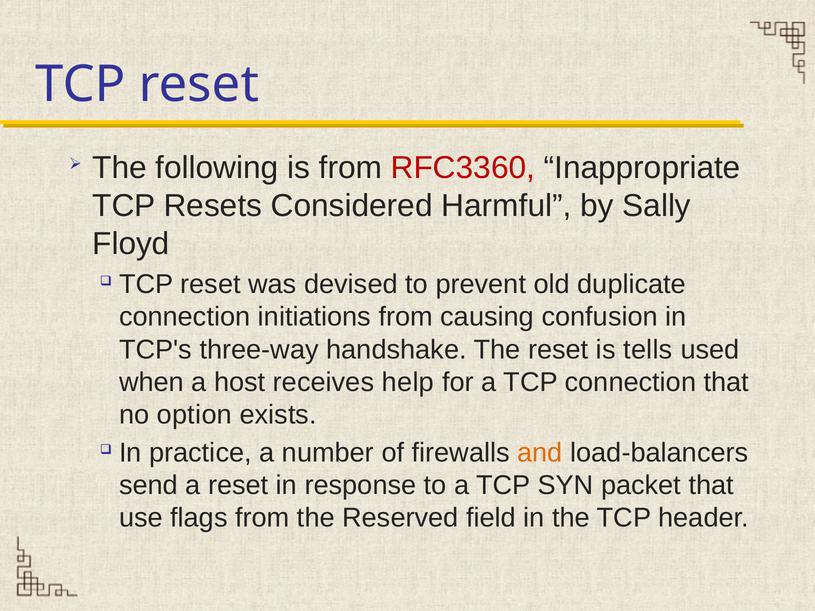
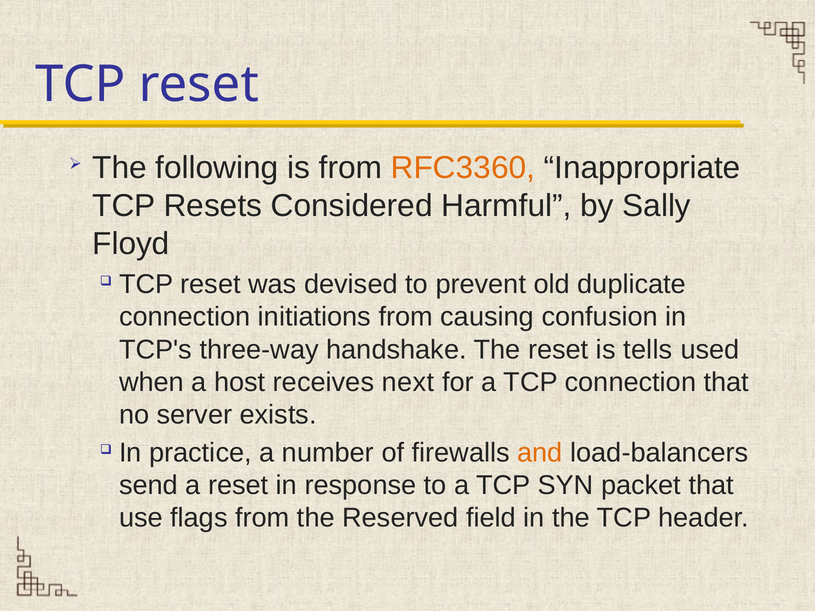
RFC3360 colour: red -> orange (463, 168)
help: help -> next (408, 382)
option: option -> server (194, 415)
